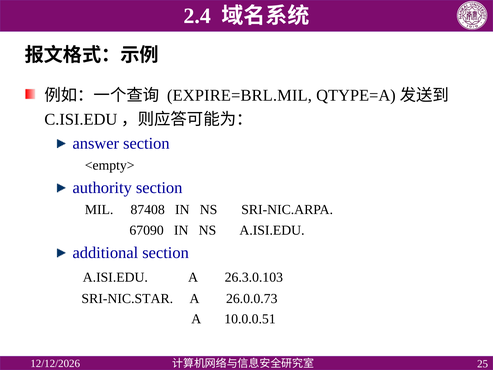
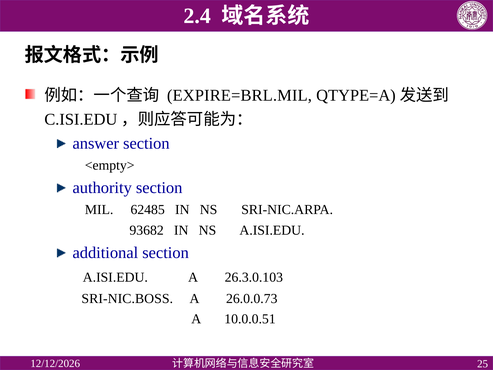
87408: 87408 -> 62485 (148, 210)
67090: 67090 -> 93682 (147, 230)
SRI-NIC.STAR: SRI-NIC.STAR -> SRI-NIC.BOSS (127, 298)
